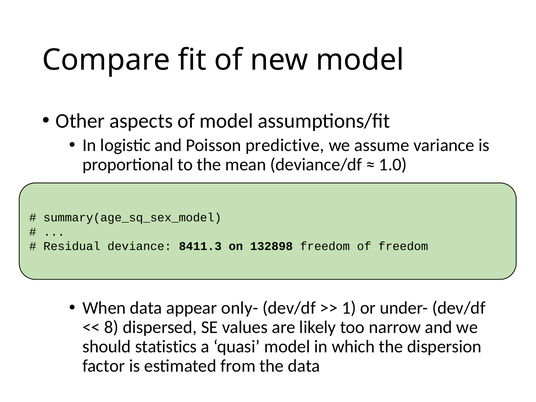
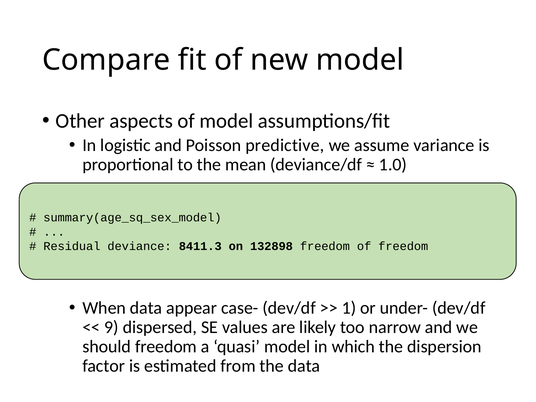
only-: only- -> case- (240, 308)
8: 8 -> 9 (111, 327)
should statistics: statistics -> freedom (166, 347)
